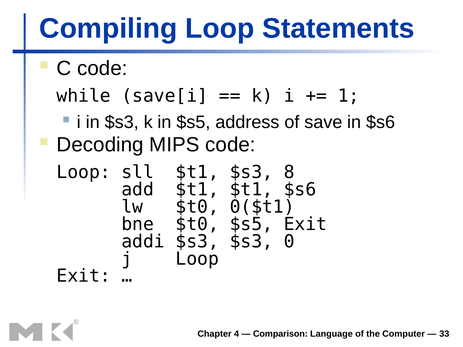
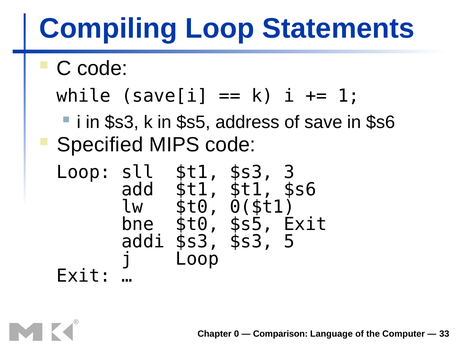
Decoding: Decoding -> Specified (100, 145)
8: 8 -> 3 (289, 172)
0: 0 -> 5 (289, 242)
4: 4 -> 0 (237, 334)
